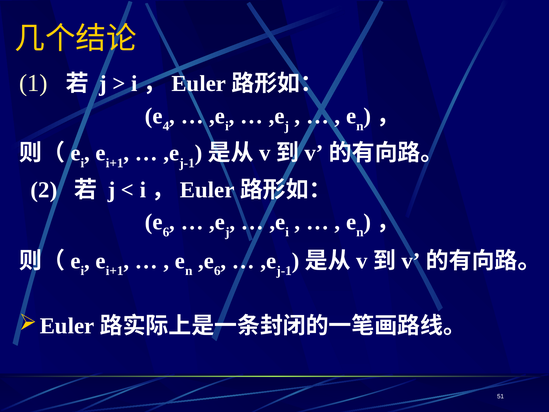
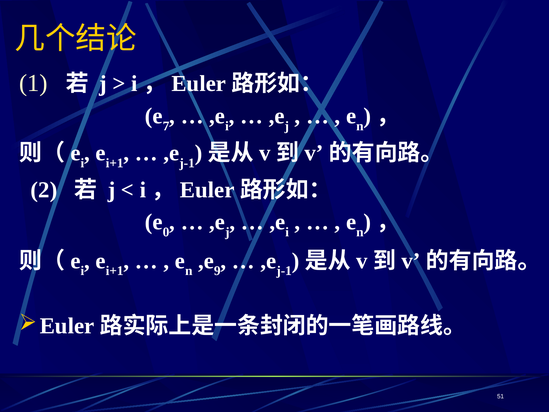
4: 4 -> 7 (166, 126)
6: 6 -> 0 (166, 232)
6: 6 -> 9 (217, 271)
